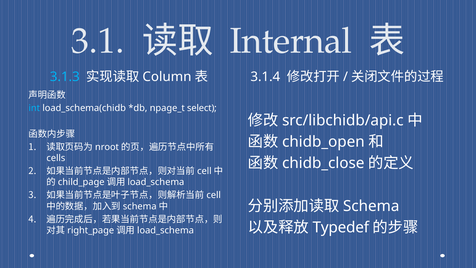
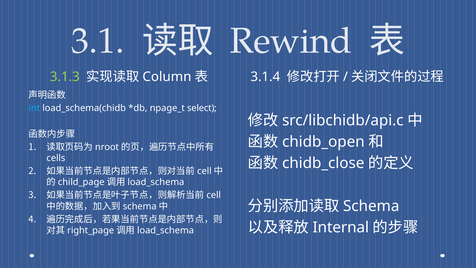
Internal: Internal -> Rewind (291, 41)
3.1.3 colour: light blue -> light green (65, 77)
Typedef: Typedef -> Internal (341, 227)
